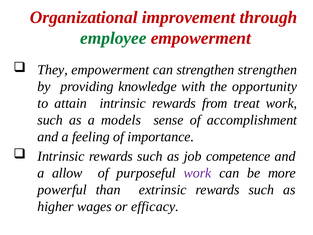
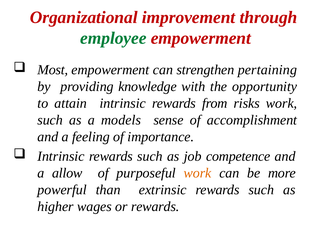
They: They -> Most (53, 70)
strengthen strengthen: strengthen -> pertaining (267, 70)
treat: treat -> risks (247, 103)
work colour: purple -> orange (197, 173)
or efficacy: efficacy -> rewards (155, 206)
